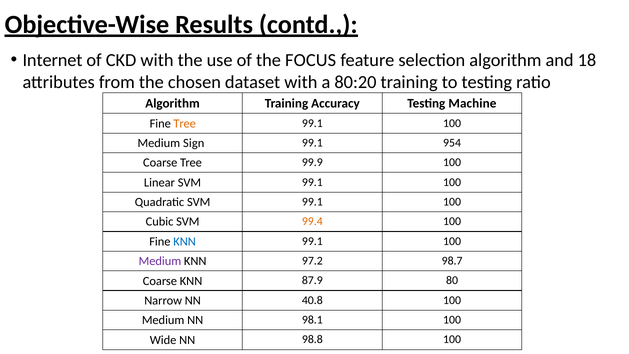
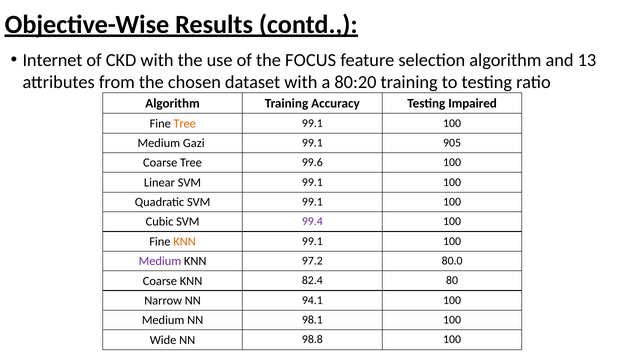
18: 18 -> 13 (587, 60)
Machine: Machine -> Impaired (473, 103)
Sign: Sign -> Gazi (194, 143)
954: 954 -> 905 (452, 143)
99.9: 99.9 -> 99.6 (312, 162)
99.4 colour: orange -> purple (312, 221)
KNN colour: blue -> orange (185, 241)
98.7: 98.7 -> 80.0 (452, 261)
87.9: 87.9 -> 82.4 (312, 280)
40.8: 40.8 -> 94.1 (312, 300)
